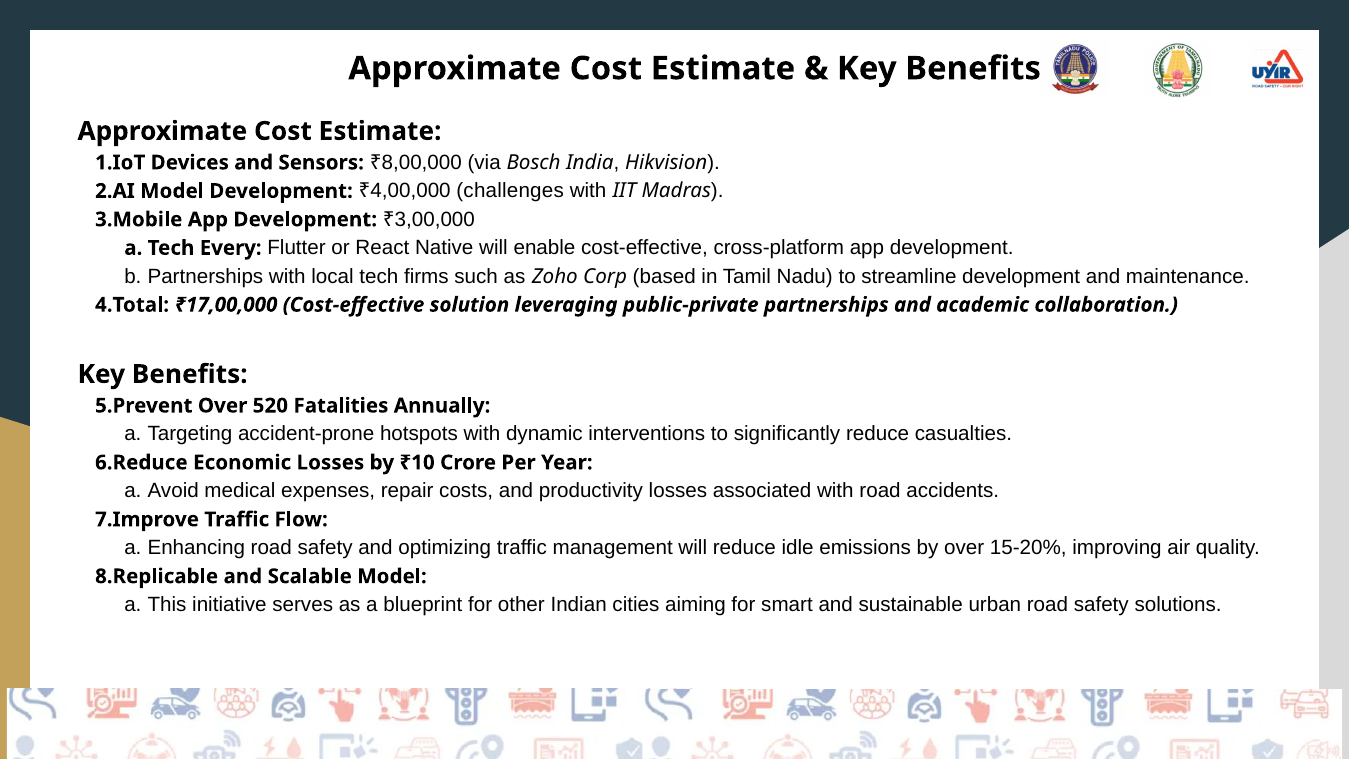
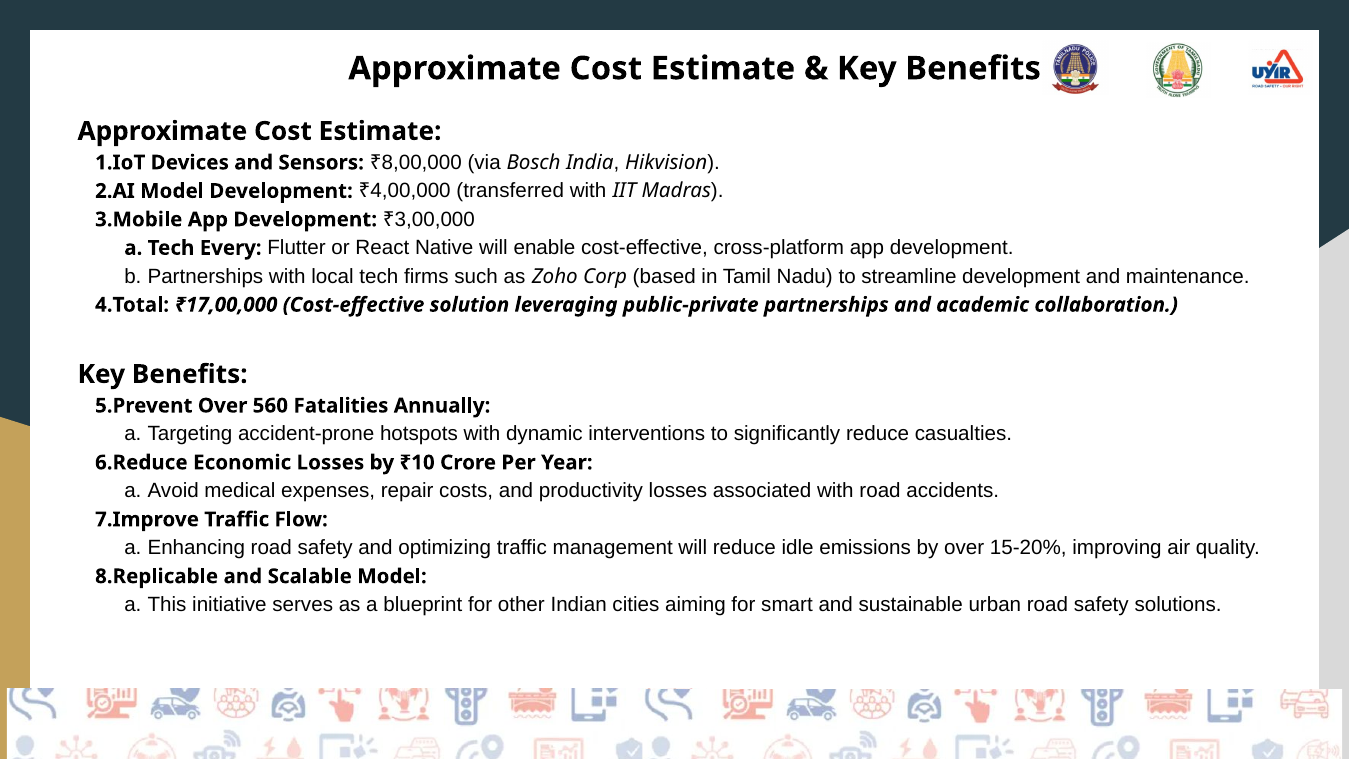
challenges: challenges -> transferred (510, 191)
520: 520 -> 560 (270, 406)
